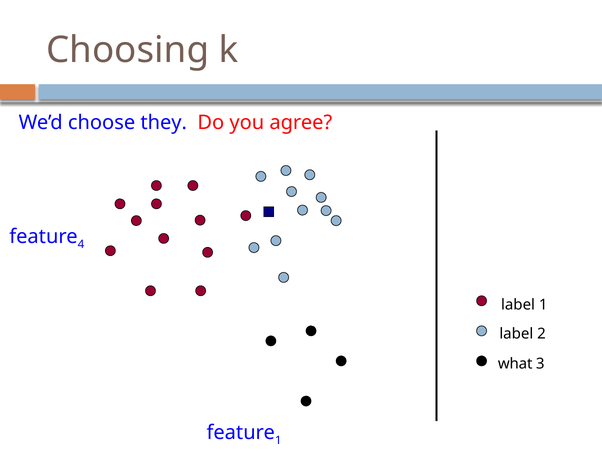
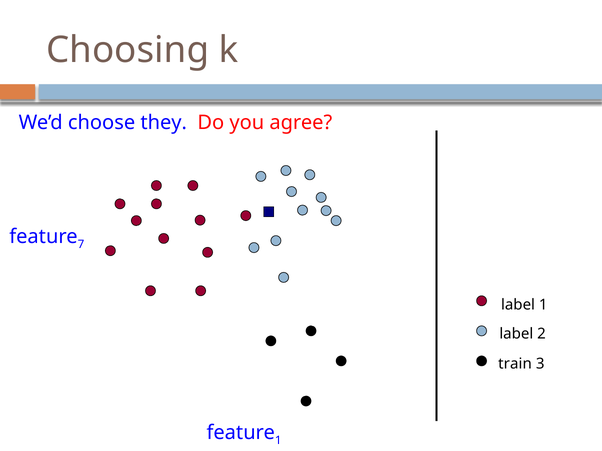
4: 4 -> 7 (81, 245)
what: what -> train (515, 364)
